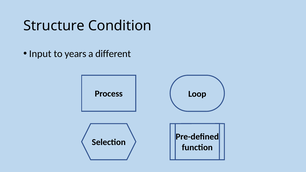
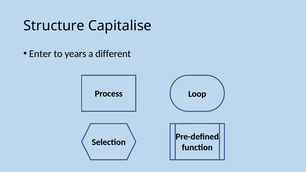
Condition: Condition -> Capitalise (120, 26)
Input: Input -> Enter (40, 54)
